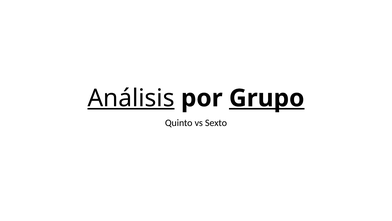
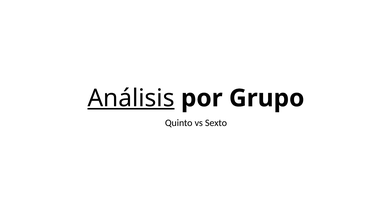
Grupo underline: present -> none (267, 98)
